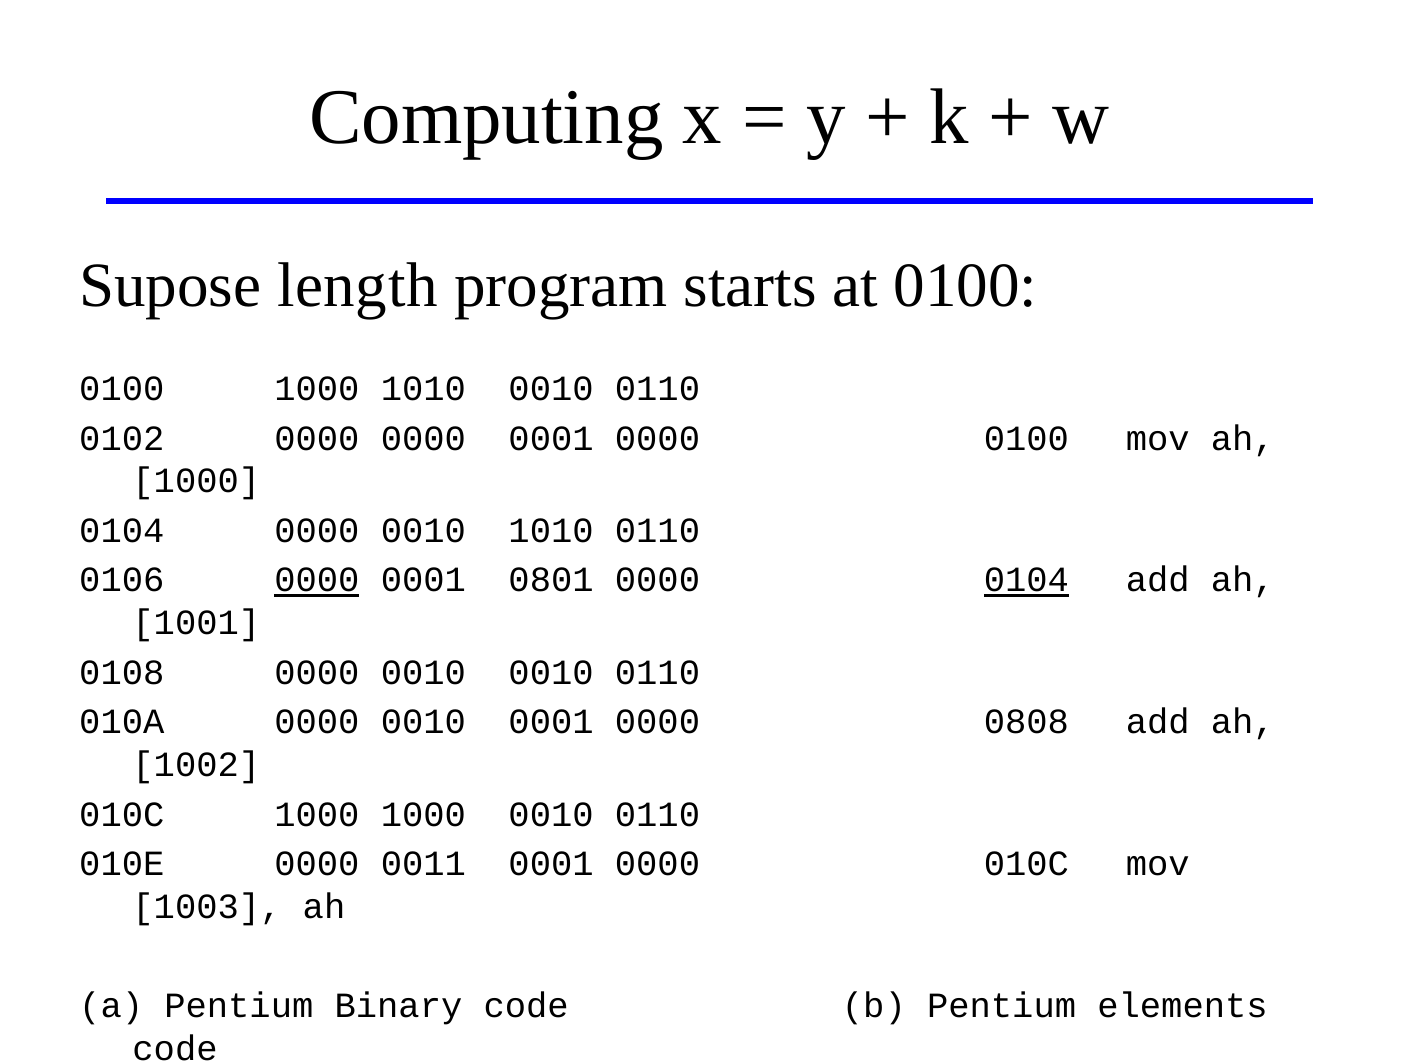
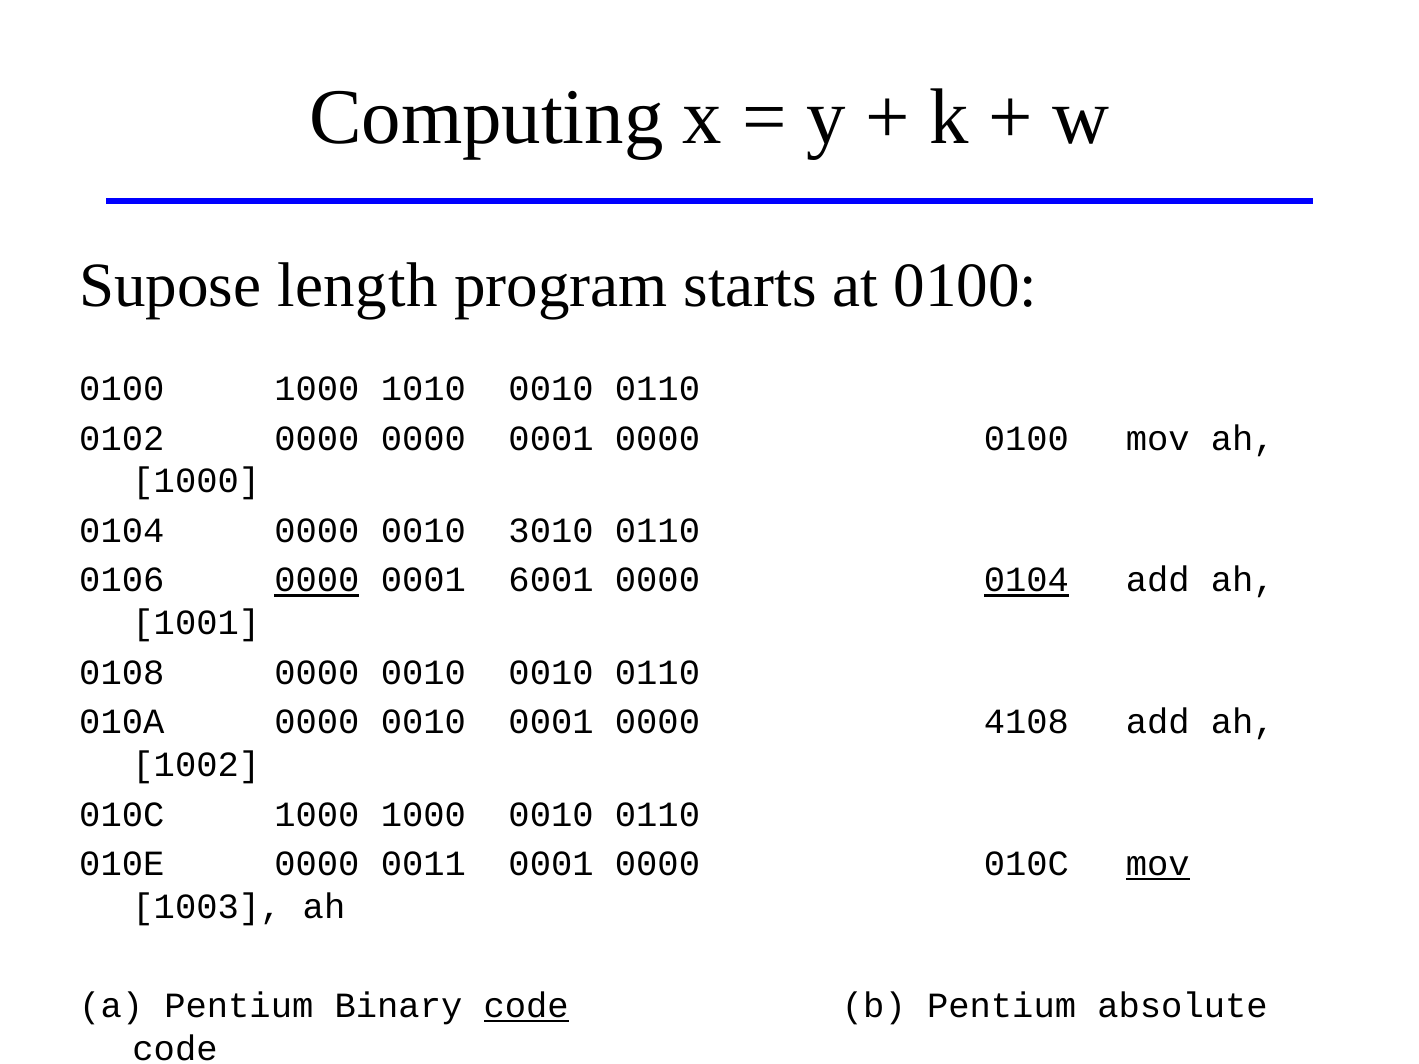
0010 1010: 1010 -> 3010 (551, 531)
0801: 0801 -> 6001 (551, 580)
0808: 0808 -> 4108 (1026, 722)
mov underline: none -> present (1158, 864)
code underline: none -> present (526, 1006)
elements: elements -> absolute (1183, 1006)
